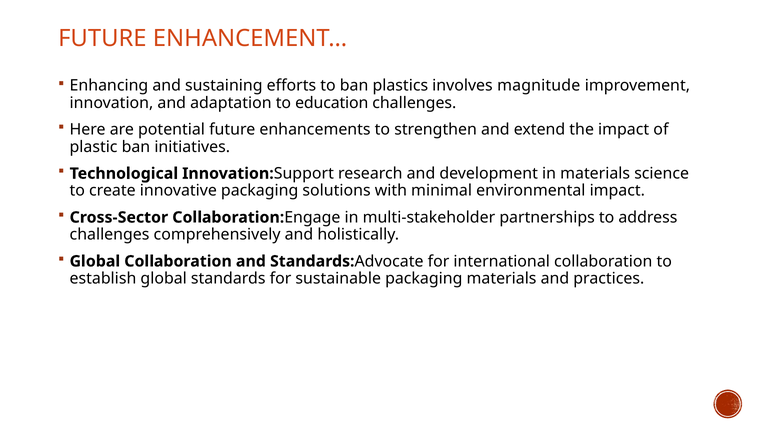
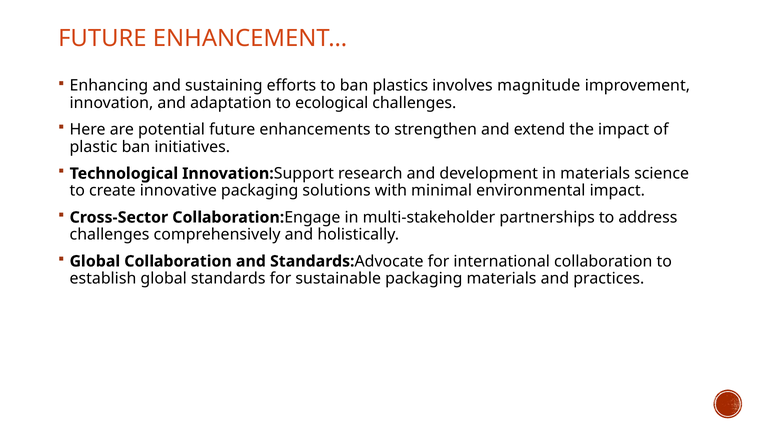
education: education -> ecological (332, 103)
